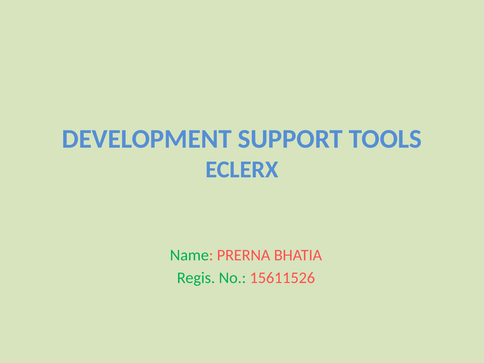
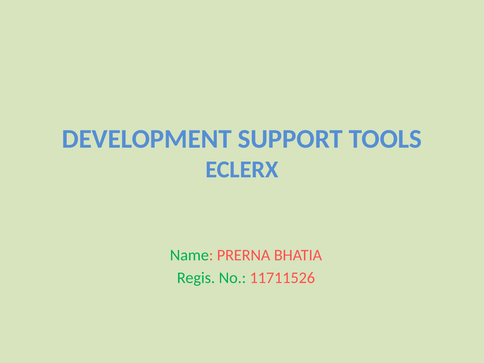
15611526: 15611526 -> 11711526 (282, 278)
